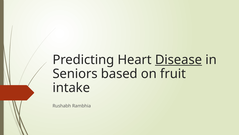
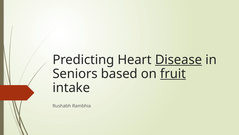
fruit underline: none -> present (173, 73)
